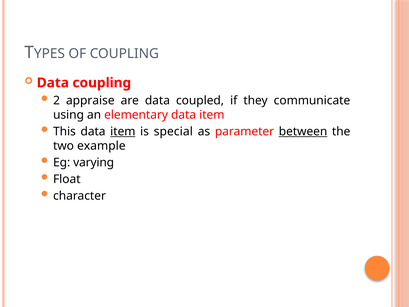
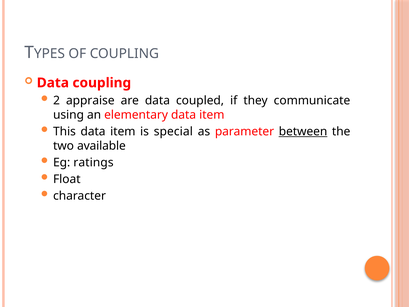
item underline: present -> none (123, 131)
example: example -> available (101, 146)
varying: varying -> ratings (93, 162)
